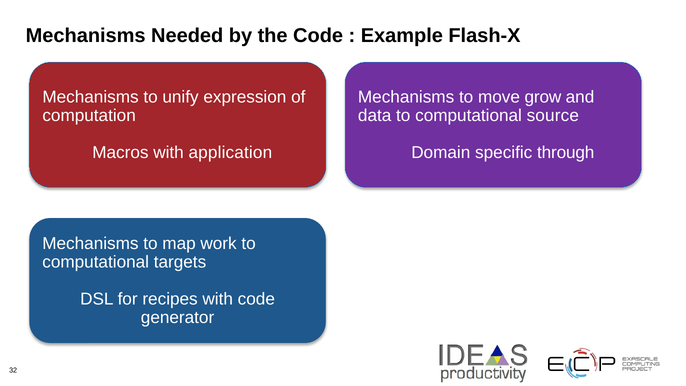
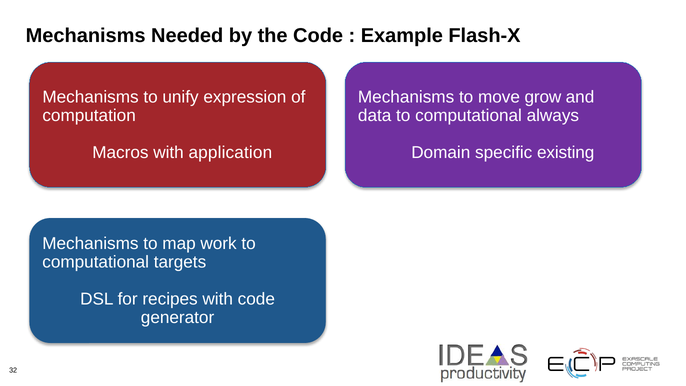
source: source -> always (553, 115)
through: through -> existing (566, 152)
